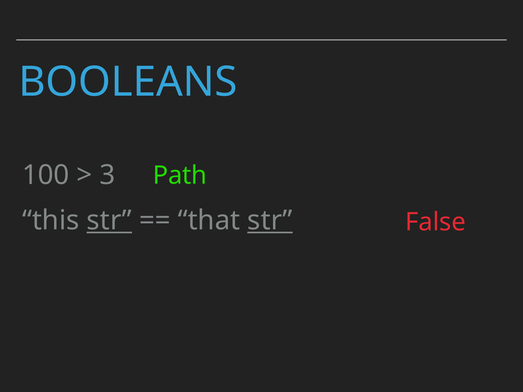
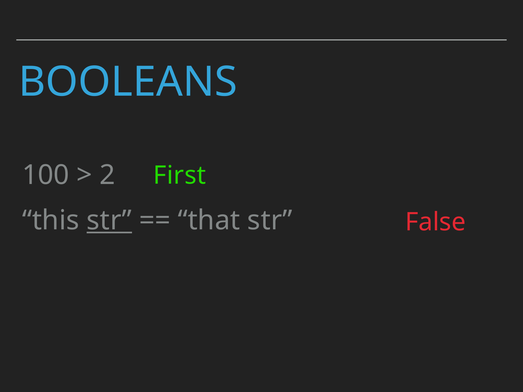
3: 3 -> 2 (107, 175)
Path: Path -> First (180, 176)
str underline: present -> none (270, 221)
